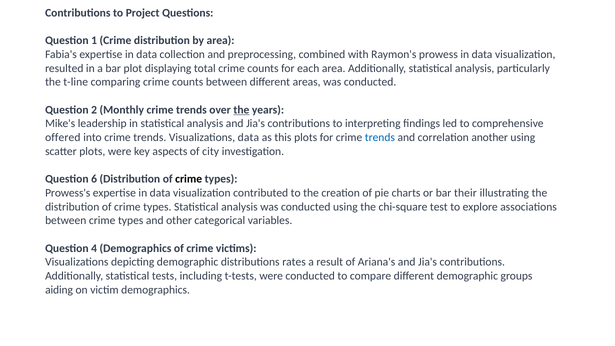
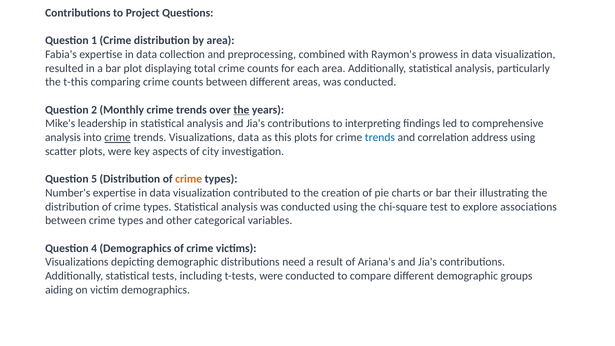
t-line: t-line -> t-this (76, 82)
offered: offered -> analysis (63, 137)
crime underline: none -> present (117, 137)
another: another -> address (490, 137)
6: 6 -> 5 (94, 179)
crime colour: black -> orange (189, 179)
Prowess's: Prowess's -> Number's (68, 193)
rates: rates -> need (294, 262)
